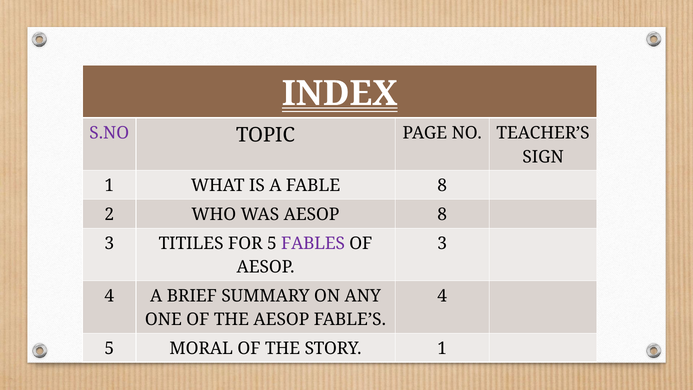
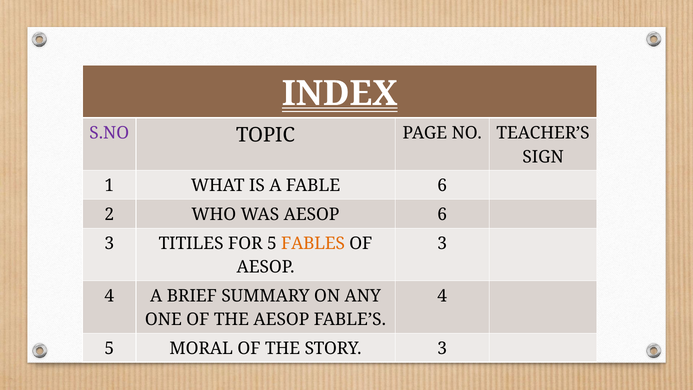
FABLE 8: 8 -> 6 (442, 186)
AESOP 8: 8 -> 6 (442, 214)
FABLES colour: purple -> orange (313, 243)
STORY 1: 1 -> 3 (442, 348)
